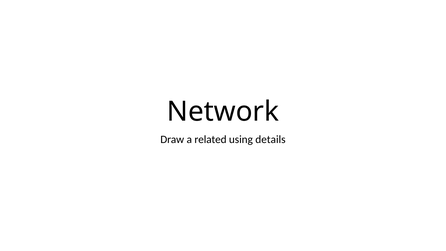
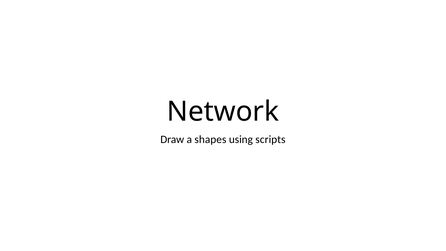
related: related -> shapes (210, 139)
details: details -> scripts (270, 139)
